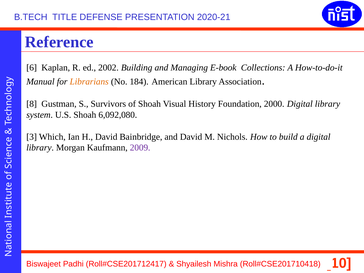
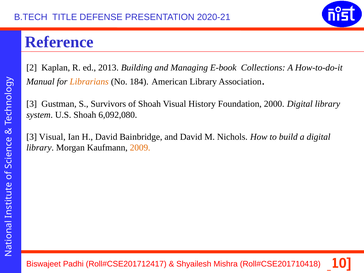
6: 6 -> 2 (32, 68)
2002: 2002 -> 2013 (108, 68)
8: 8 -> 3 (32, 104)
3 Which: Which -> Visual (52, 137)
2009 colour: purple -> orange (140, 148)
